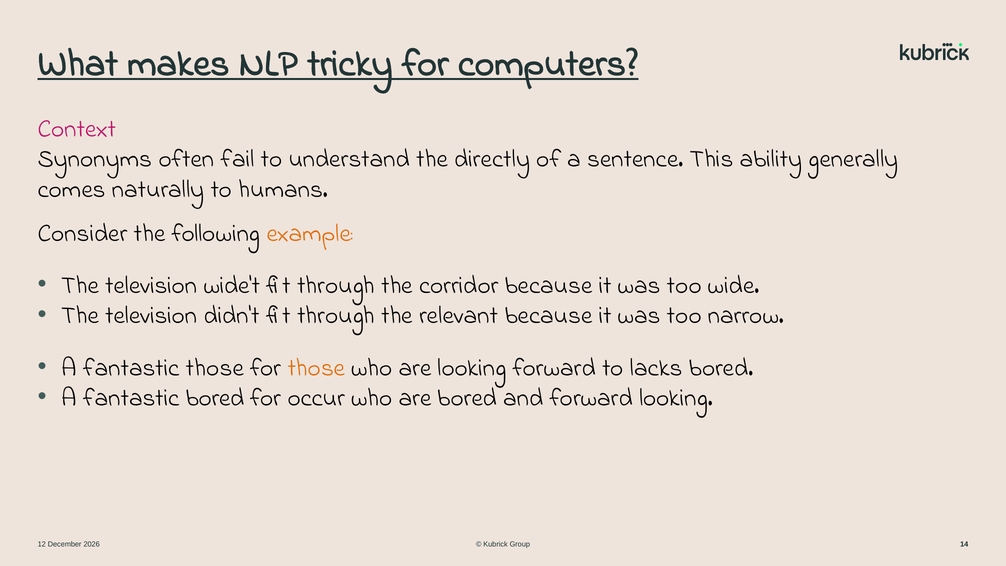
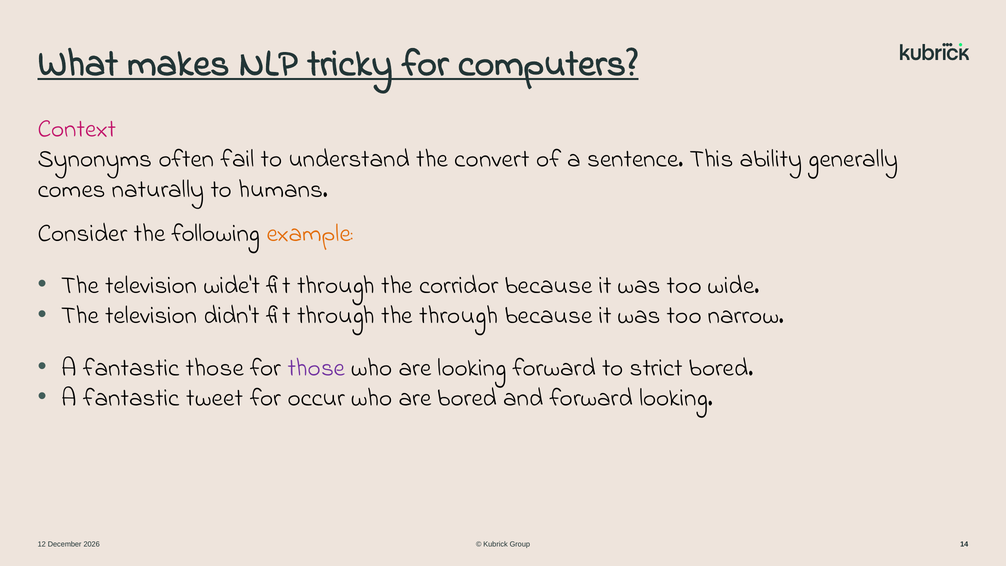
directly: directly -> convert (492, 159)
the relevant: relevant -> through (459, 315)
those colour: orange -> purple (316, 367)
lacks: lacks -> strict (656, 367)
fantastic bored: bored -> tweet (215, 397)
